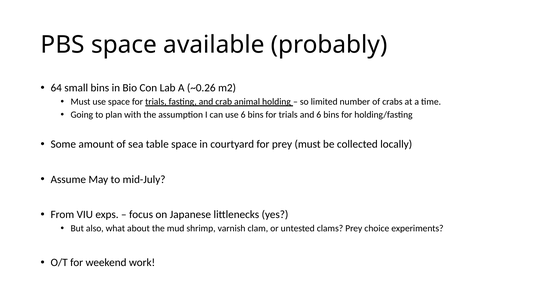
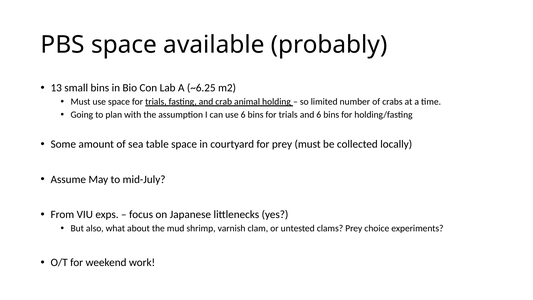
64: 64 -> 13 (56, 88)
~0.26: ~0.26 -> ~6.25 (201, 88)
